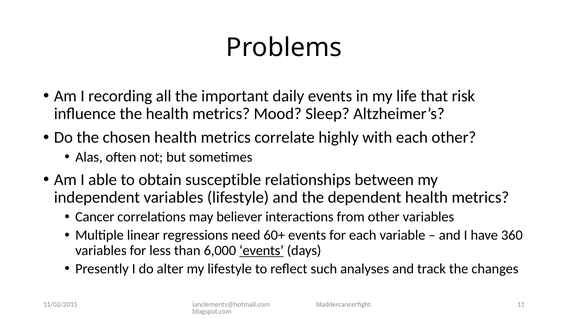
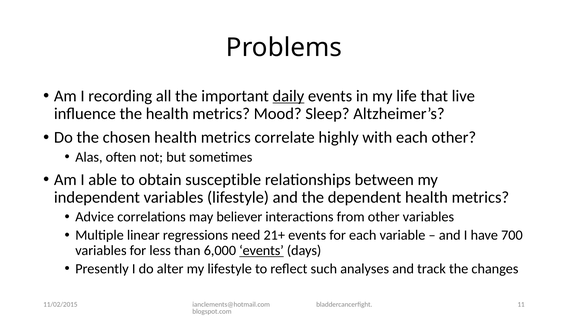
daily underline: none -> present (288, 96)
risk: risk -> live (463, 96)
Cancer: Cancer -> Advice (95, 217)
60+: 60+ -> 21+ (274, 236)
360: 360 -> 700 (512, 236)
